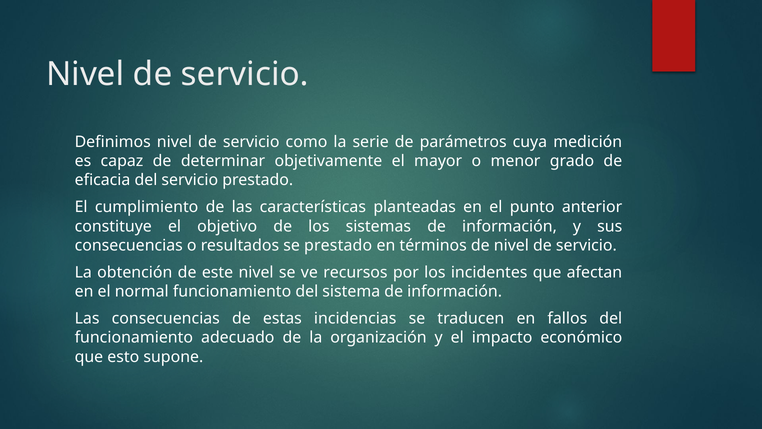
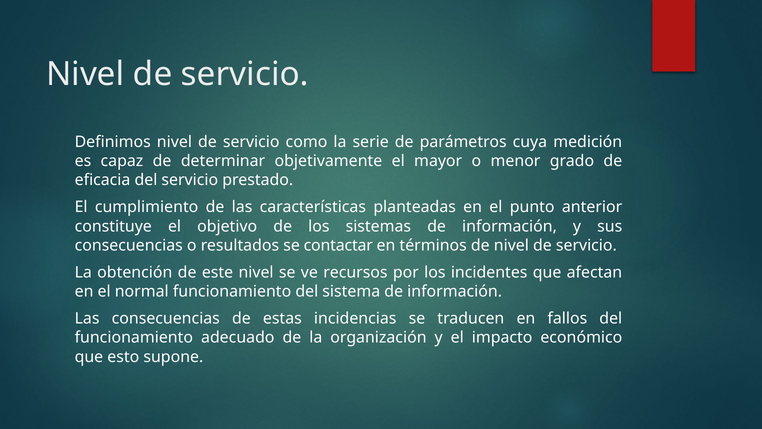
se prestado: prestado -> contactar (338, 245)
